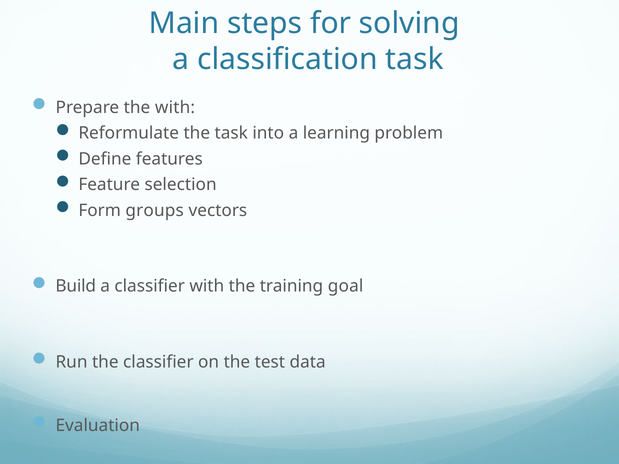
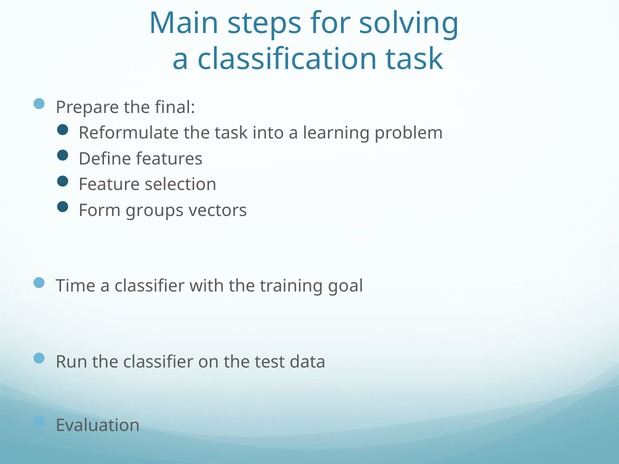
the with: with -> final (175, 107)
Build: Build -> Time (76, 286)
